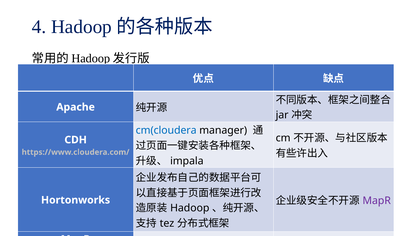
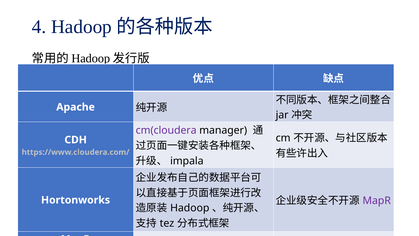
cm(cloudera colour: blue -> purple (166, 130)
